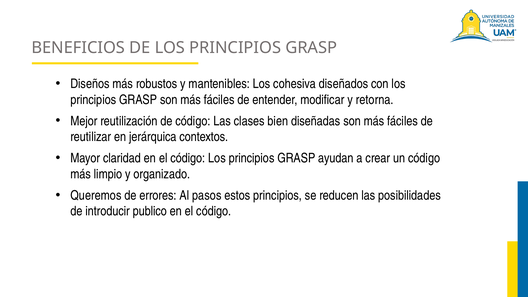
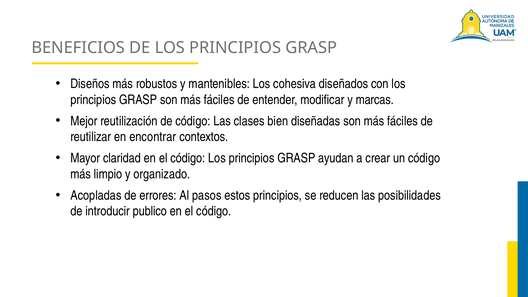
retorna: retorna -> marcas (375, 100)
jerárquica: jerárquica -> encontrar (153, 137)
Queremos: Queremos -> Acopladas (96, 195)
